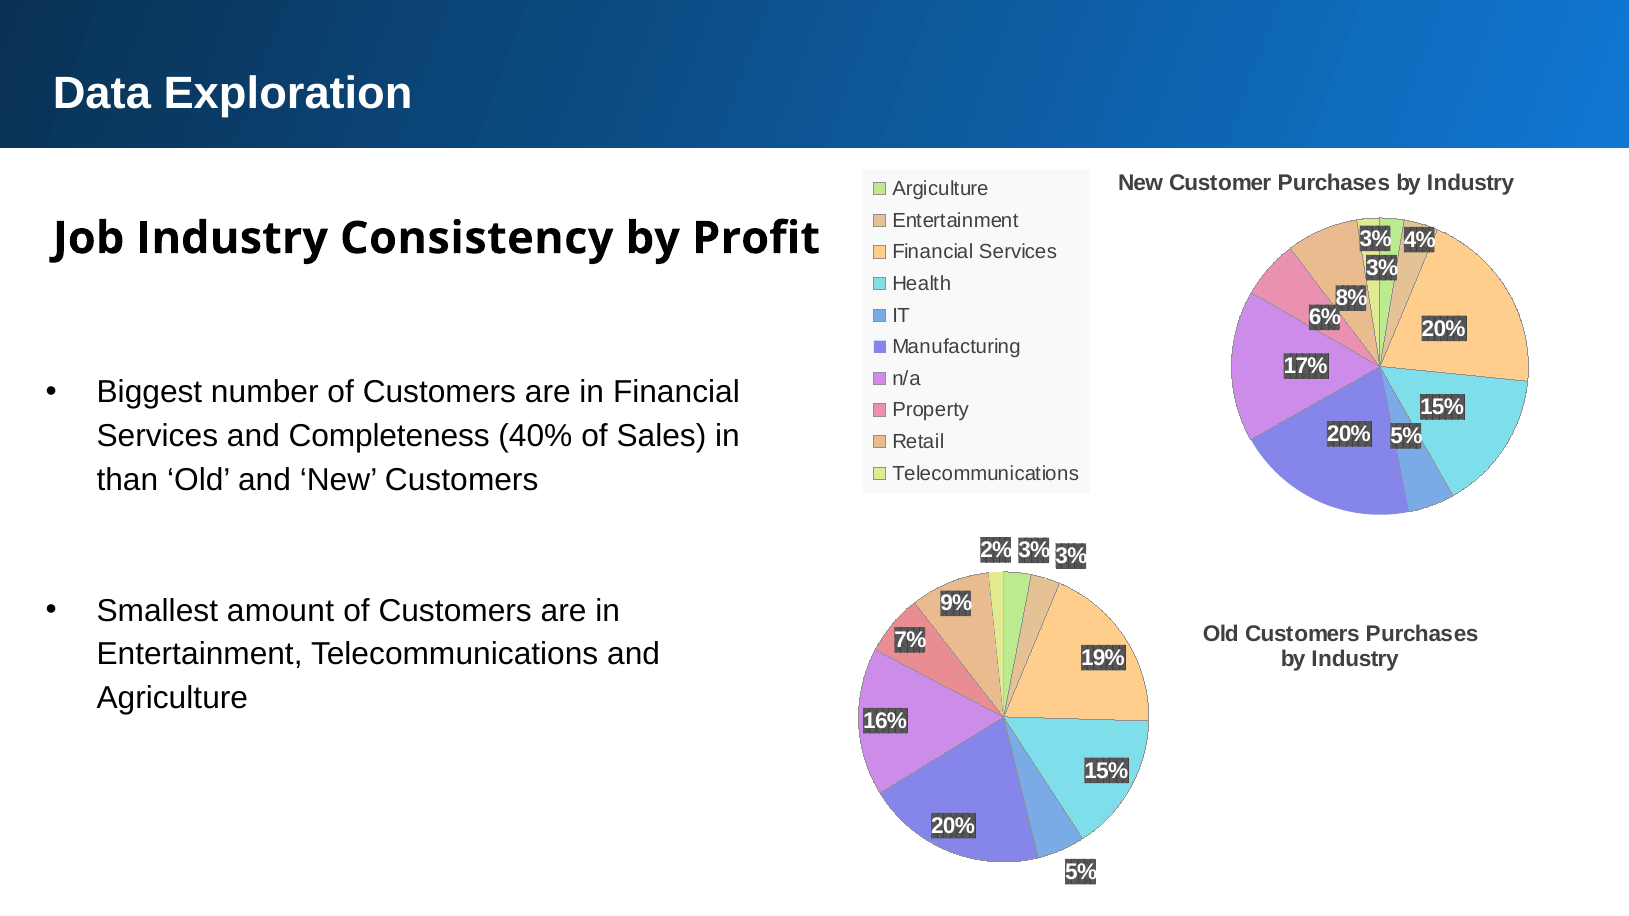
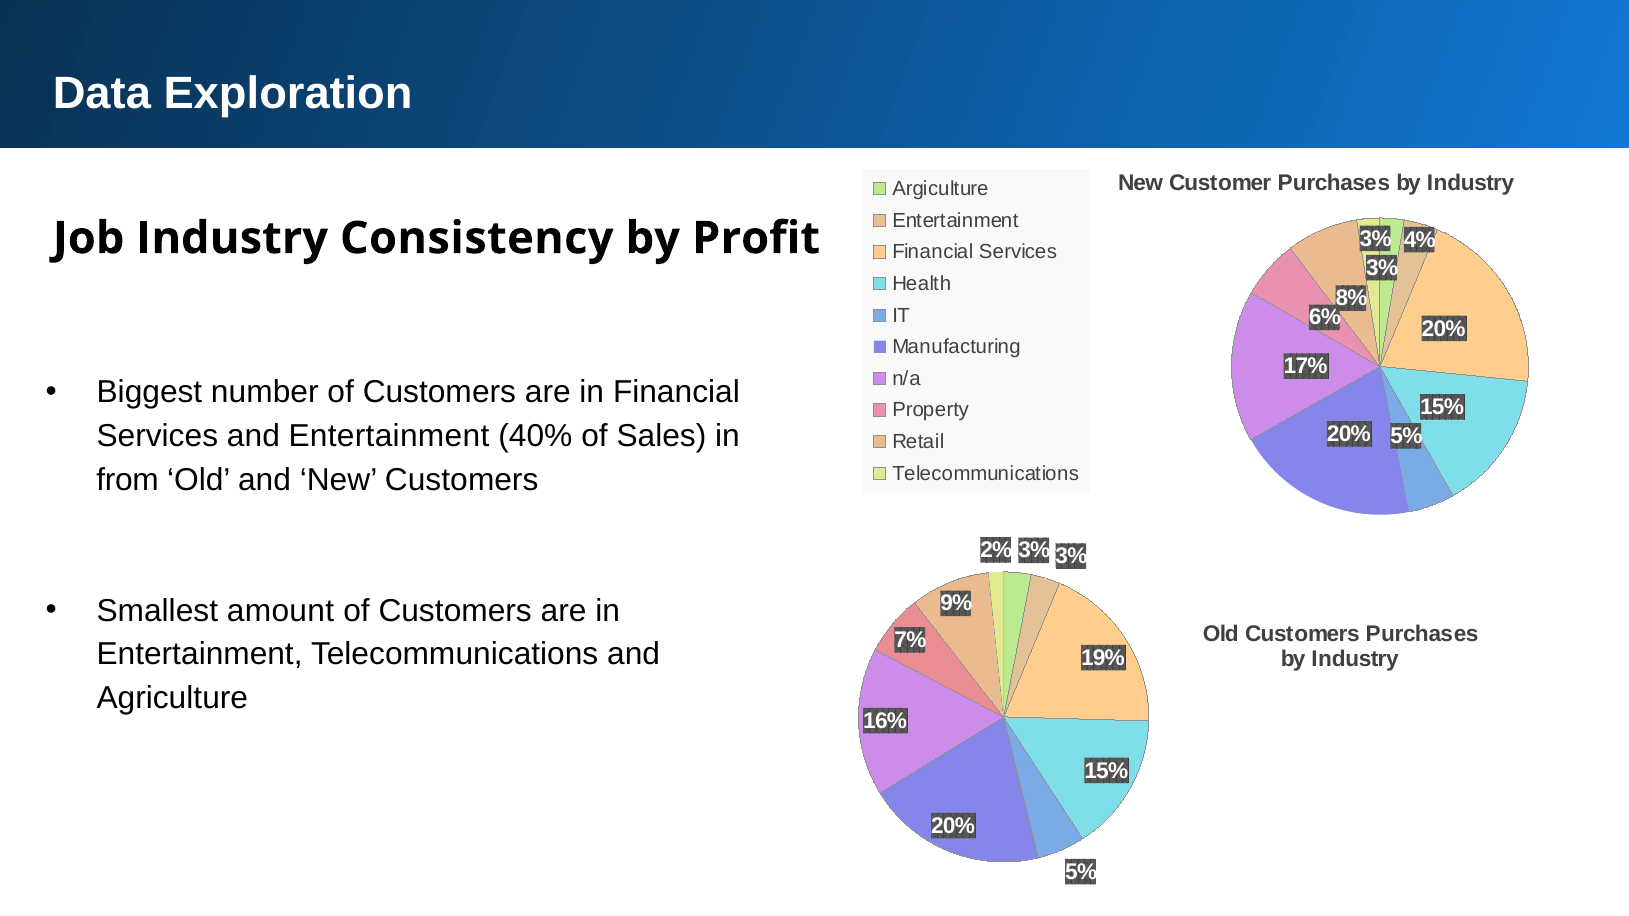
and Completeness: Completeness -> Entertainment (389, 436)
than: than -> from (128, 480)
